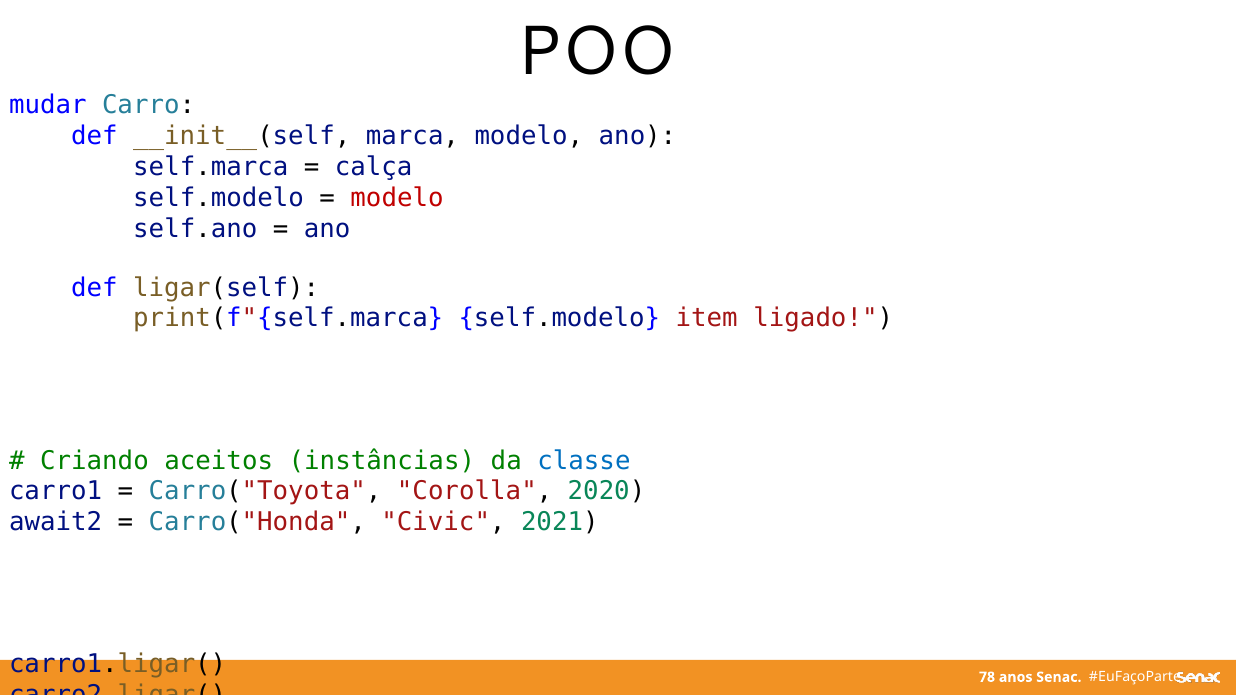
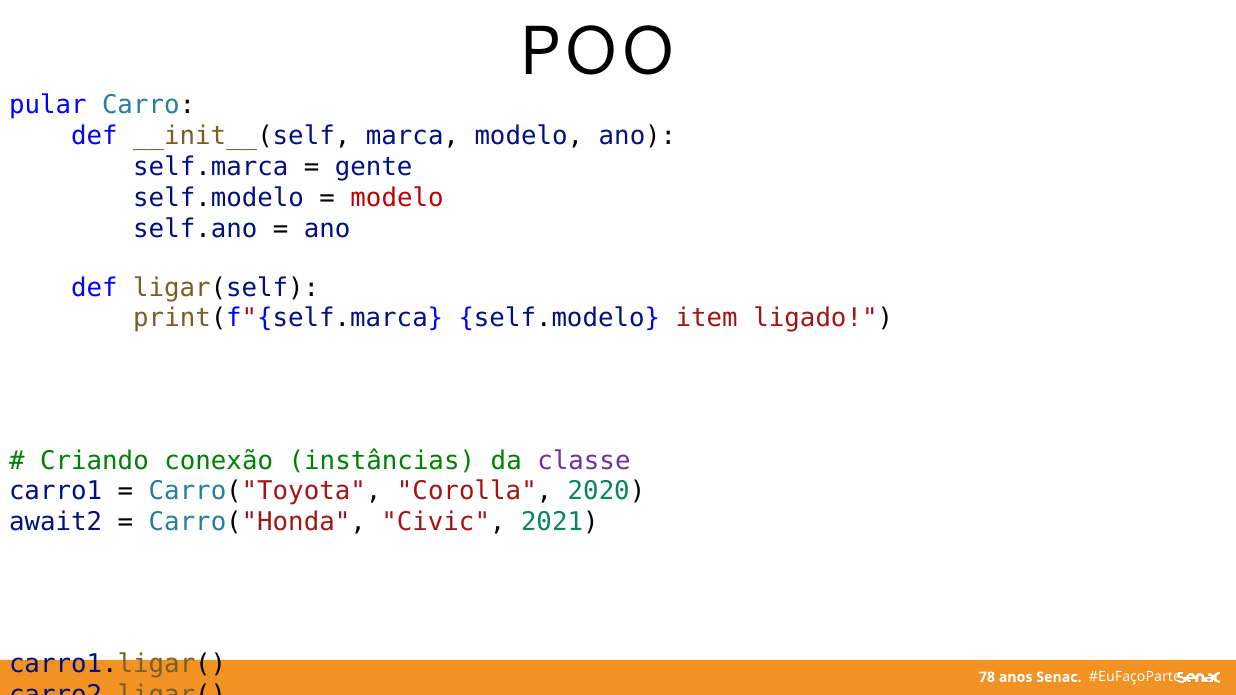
mudar: mudar -> pular (48, 105)
calça: calça -> gente (374, 167)
aceitos: aceitos -> conexão (219, 461)
classe colour: blue -> purple (584, 461)
